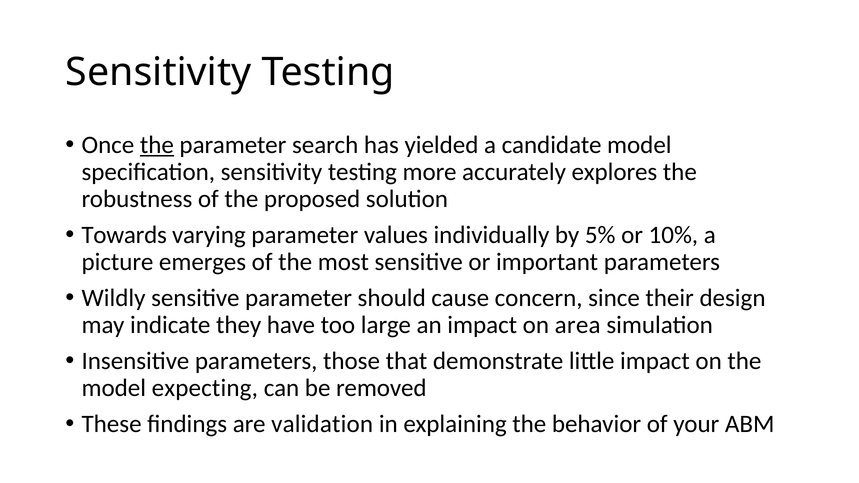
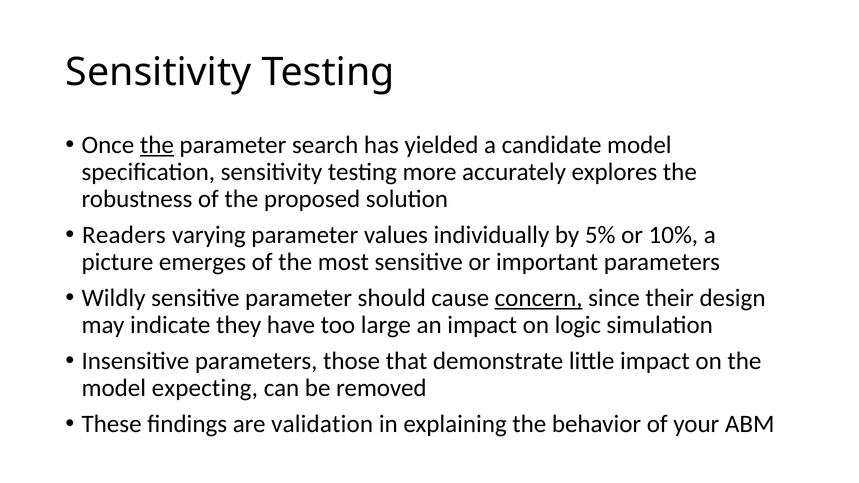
Towards: Towards -> Readers (124, 235)
concern underline: none -> present (539, 298)
area: area -> logic (578, 325)
